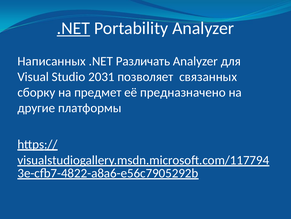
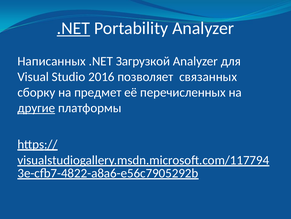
Различать: Различать -> Загрузкой (143, 61)
2031: 2031 -> 2016 (101, 77)
предназначено: предназначено -> перечисленных (183, 92)
другие underline: none -> present (36, 108)
